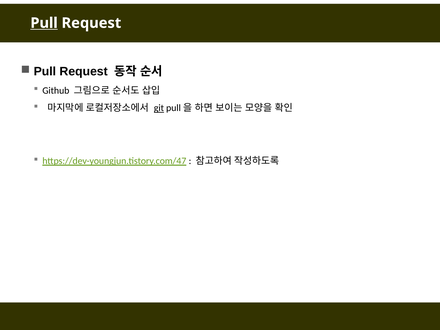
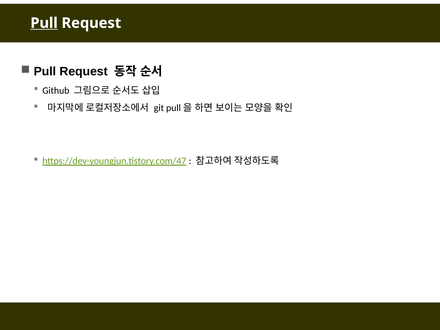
git underline: present -> none (159, 108)
